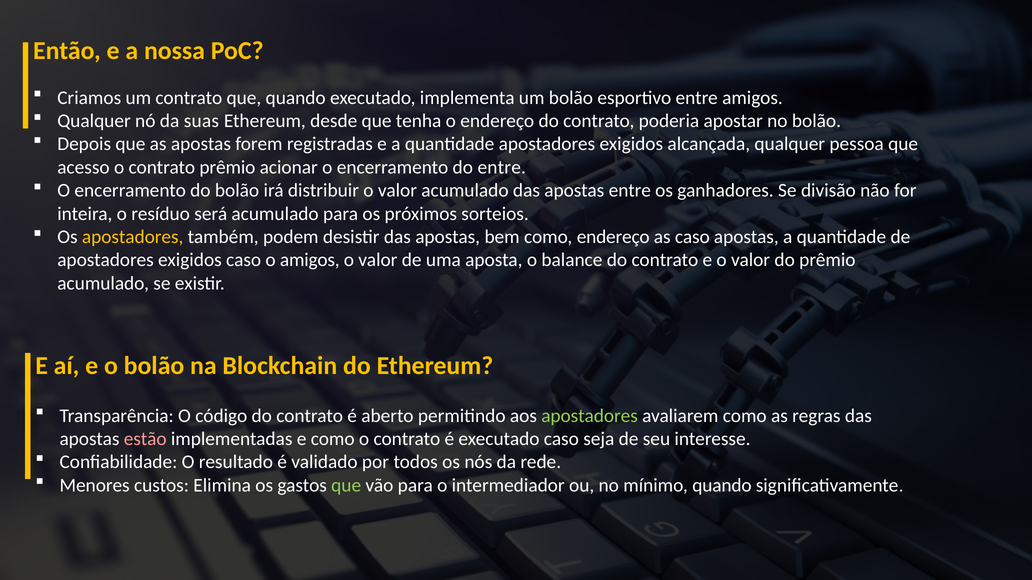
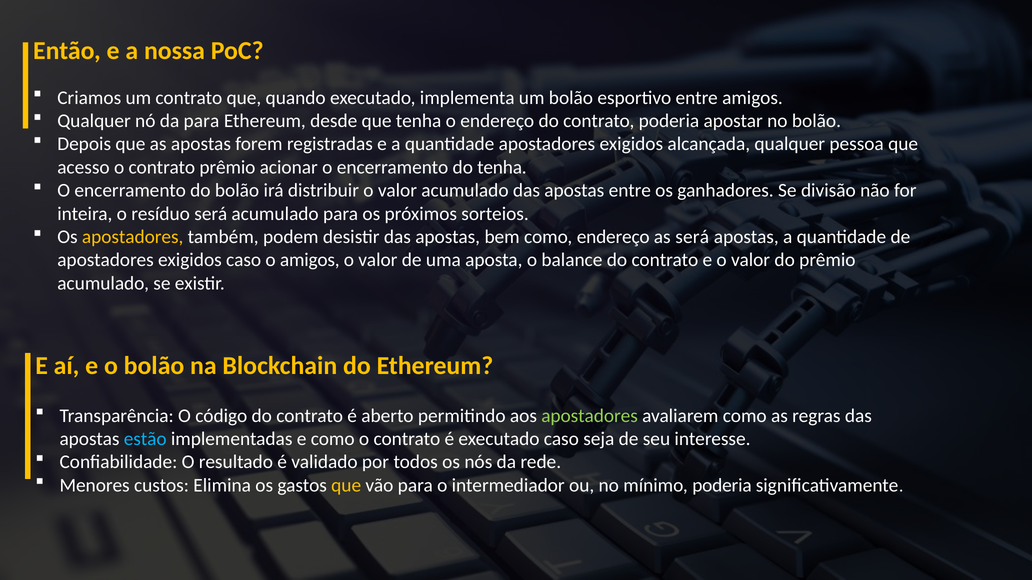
da suas: suas -> para (201, 121)
do entre: entre -> tenha (502, 167)
as caso: caso -> será (692, 237)
estão colour: pink -> light blue (145, 439)
que colour: light green -> yellow (346, 486)
mínimo quando: quando -> poderia (722, 486)
